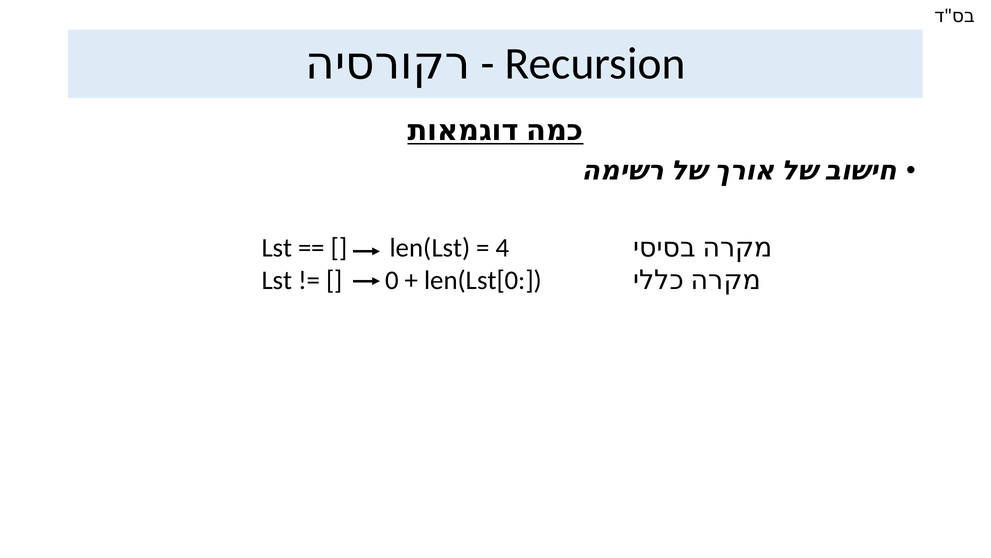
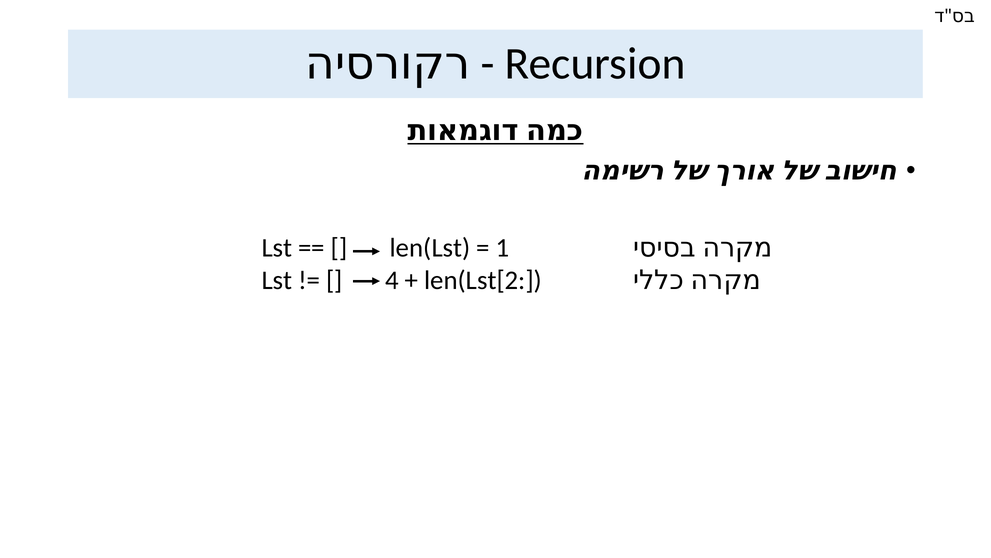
4: 4 -> 1 (503, 248)
0: 0 -> 4 (392, 280)
len(Lst[0: len(Lst[0 -> len(Lst[2 (483, 280)
